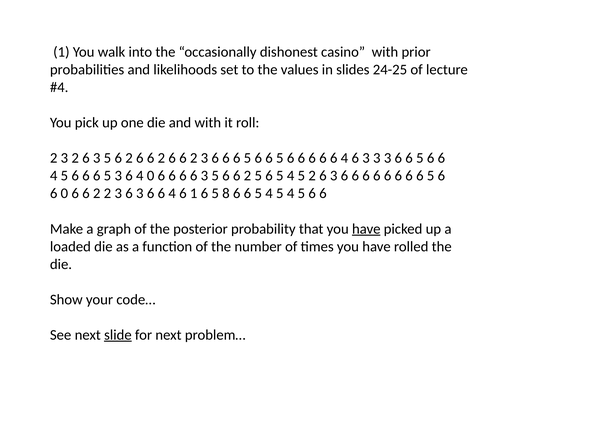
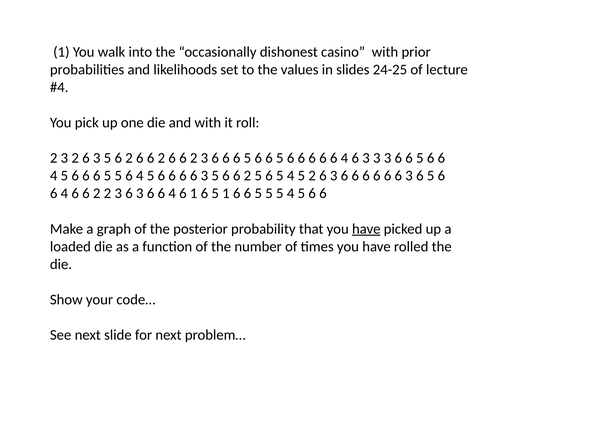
3: 3 -> 5 (118, 176)
0: 0 -> 5 (151, 176)
6: 6 -> 3 (409, 176)
0: 0 -> 4 (64, 193)
5 8: 8 -> 1 (226, 193)
4: 4 -> 5 (269, 193)
slide underline: present -> none (118, 335)
